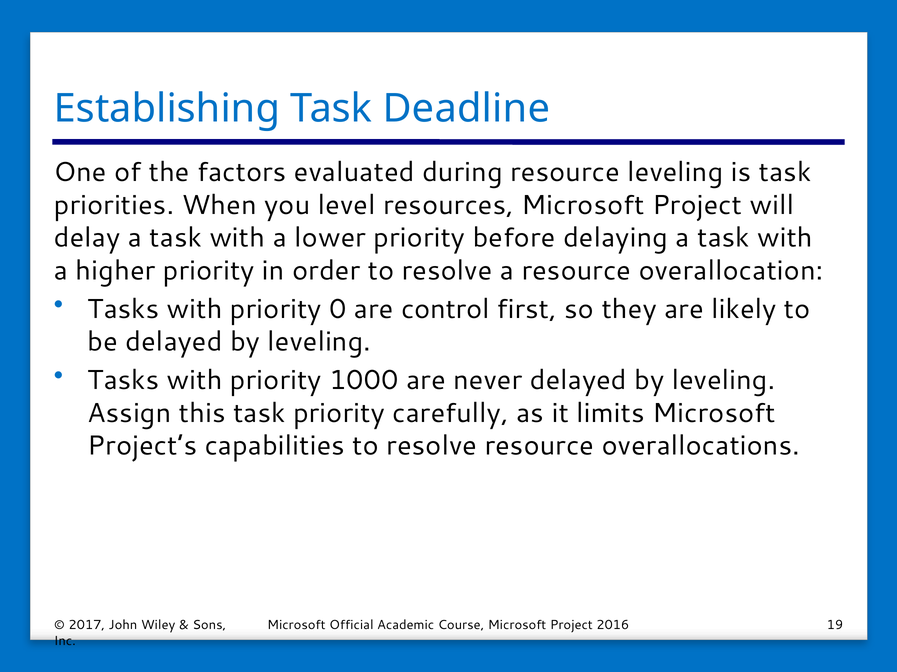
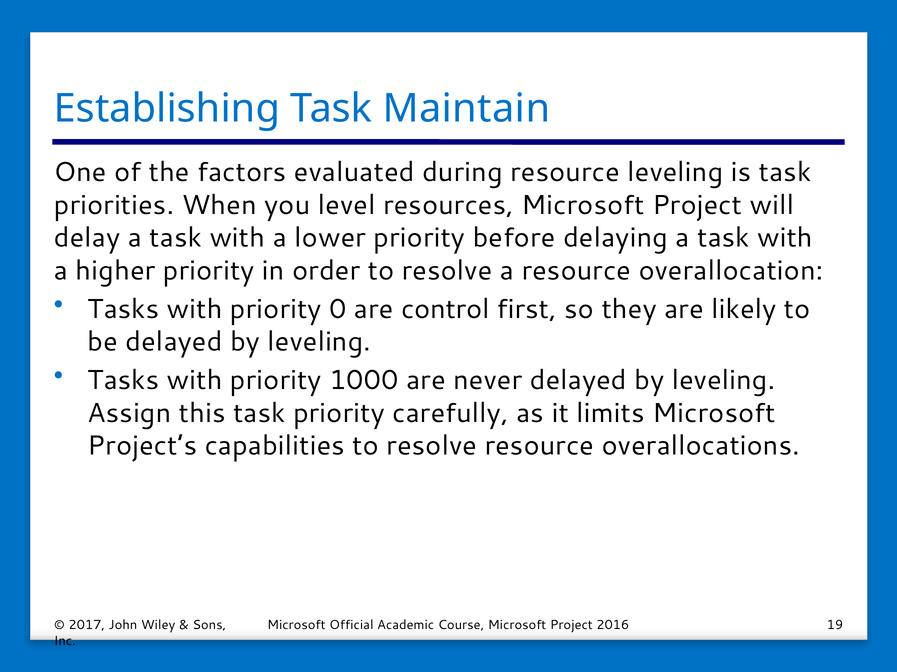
Deadline: Deadline -> Maintain (466, 109)
